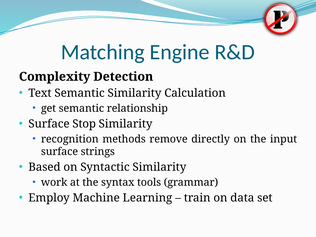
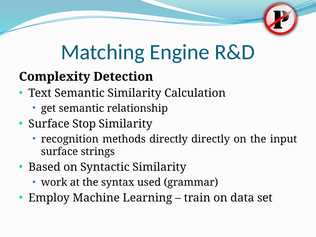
methods remove: remove -> directly (169, 139)
tools: tools -> used (149, 182)
